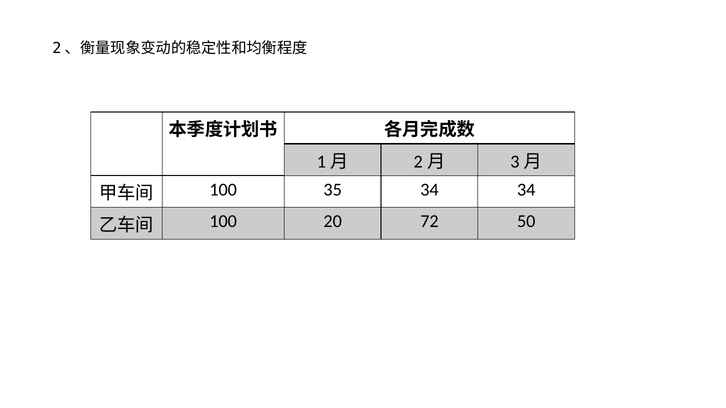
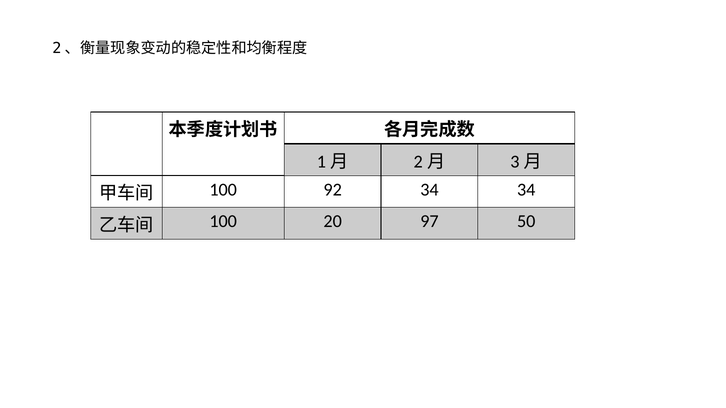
35: 35 -> 92 (333, 190)
72: 72 -> 97 (429, 221)
